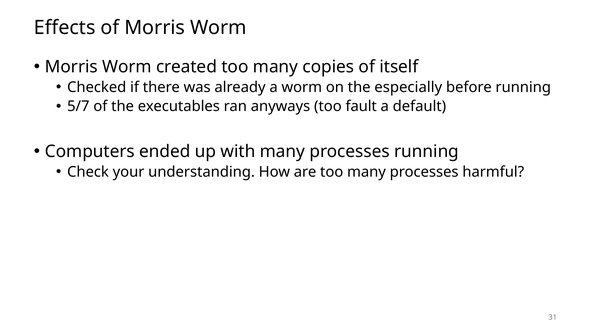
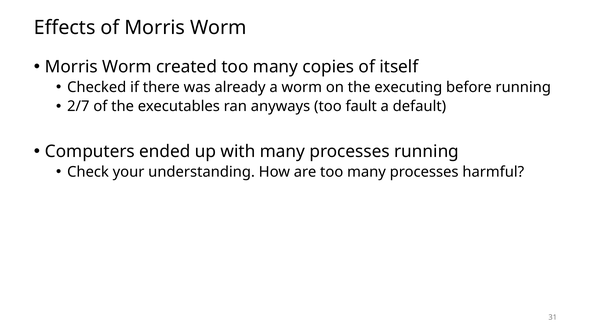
especially: especially -> executing (408, 87)
5/7: 5/7 -> 2/7 (78, 106)
